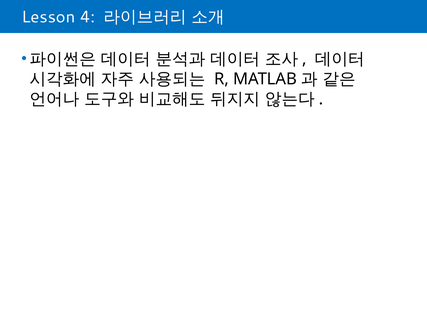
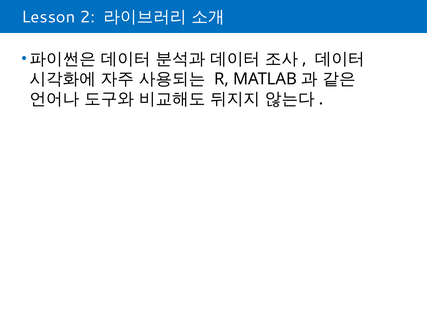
4: 4 -> 2 (87, 17)
